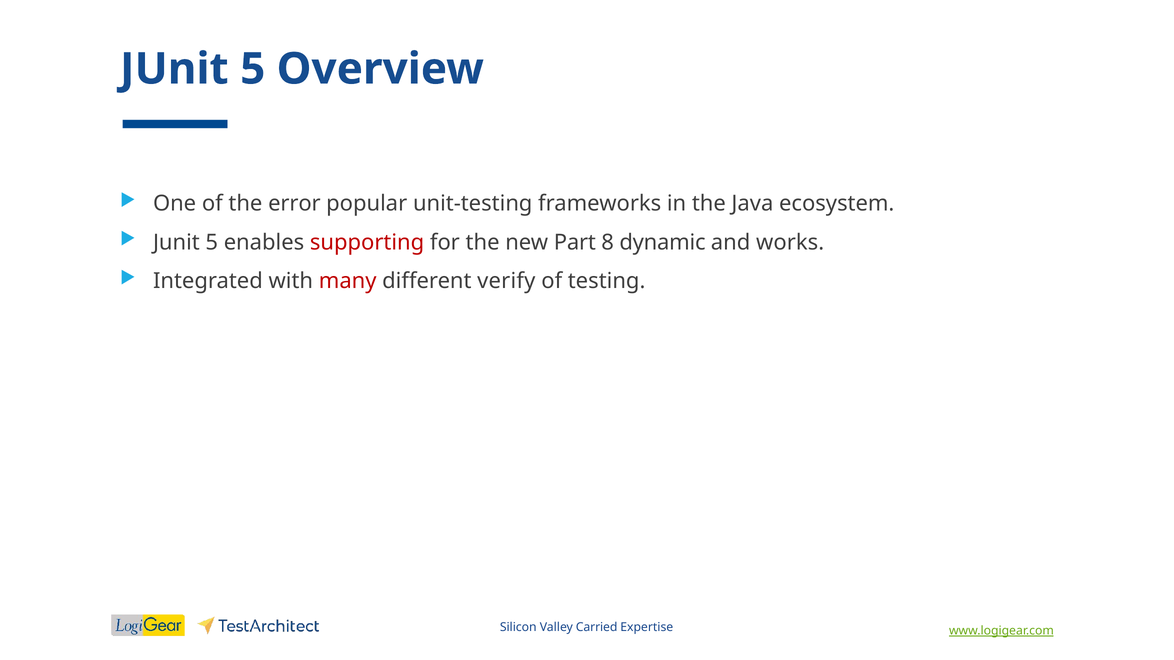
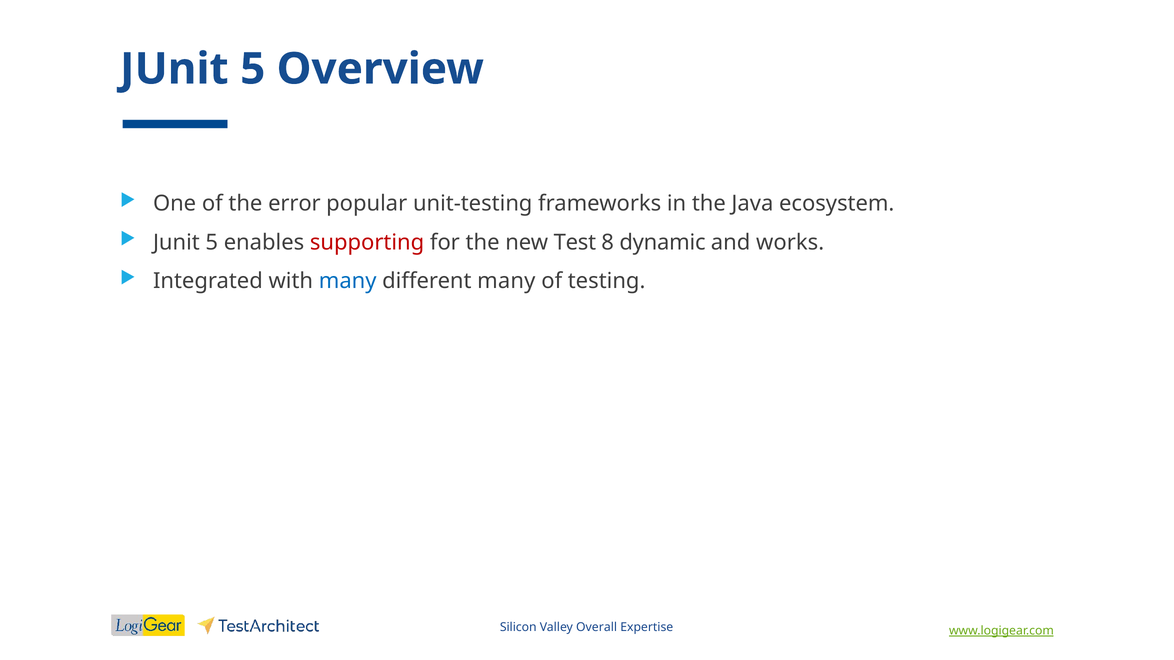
Part: Part -> Test (575, 242)
many colour: red -> blue (348, 281)
different verify: verify -> many (506, 281)
Carried: Carried -> Overall (597, 628)
